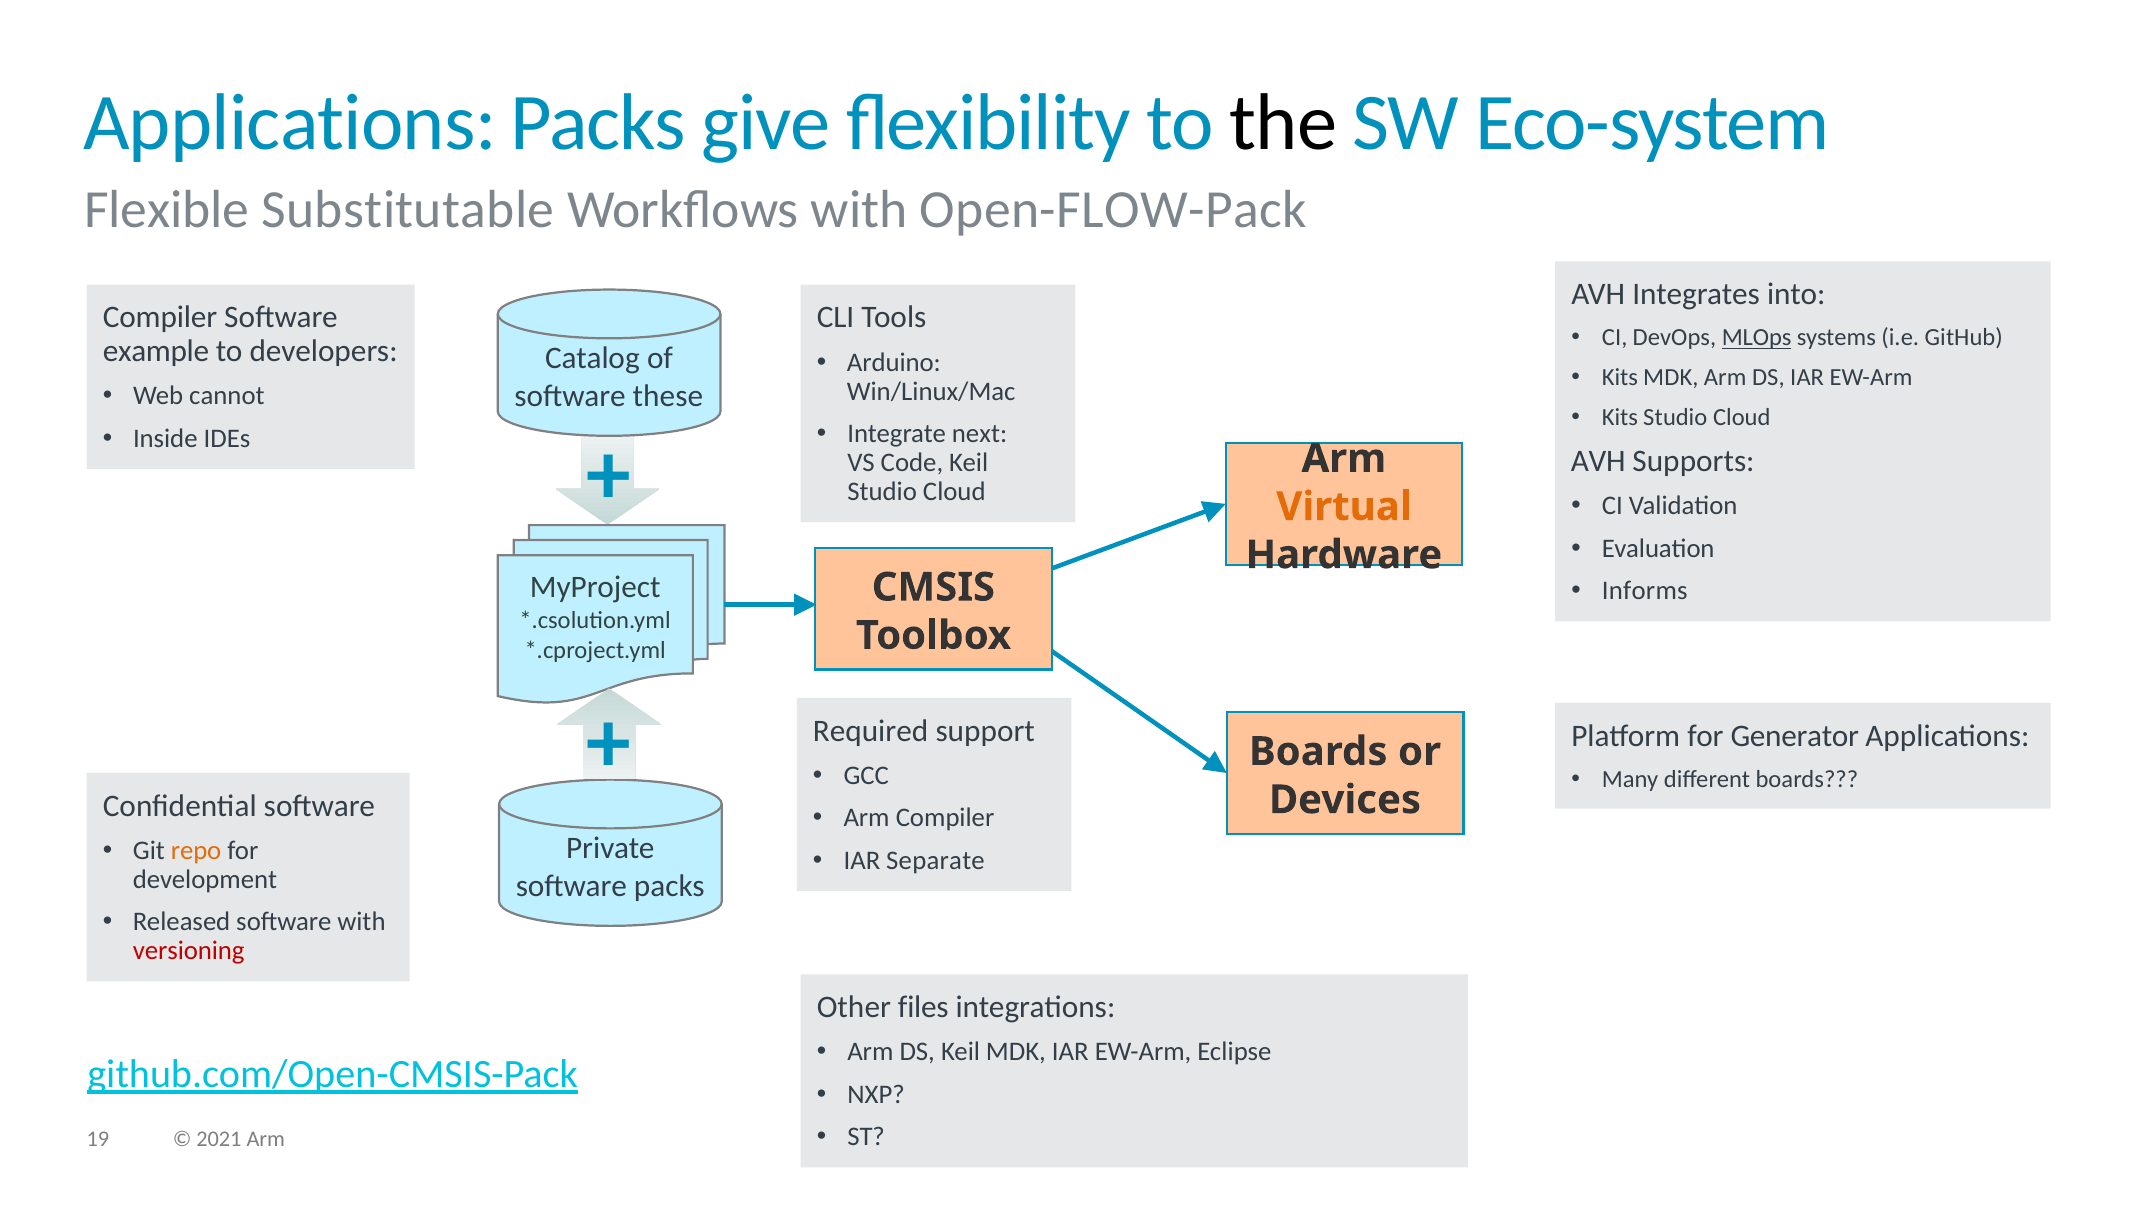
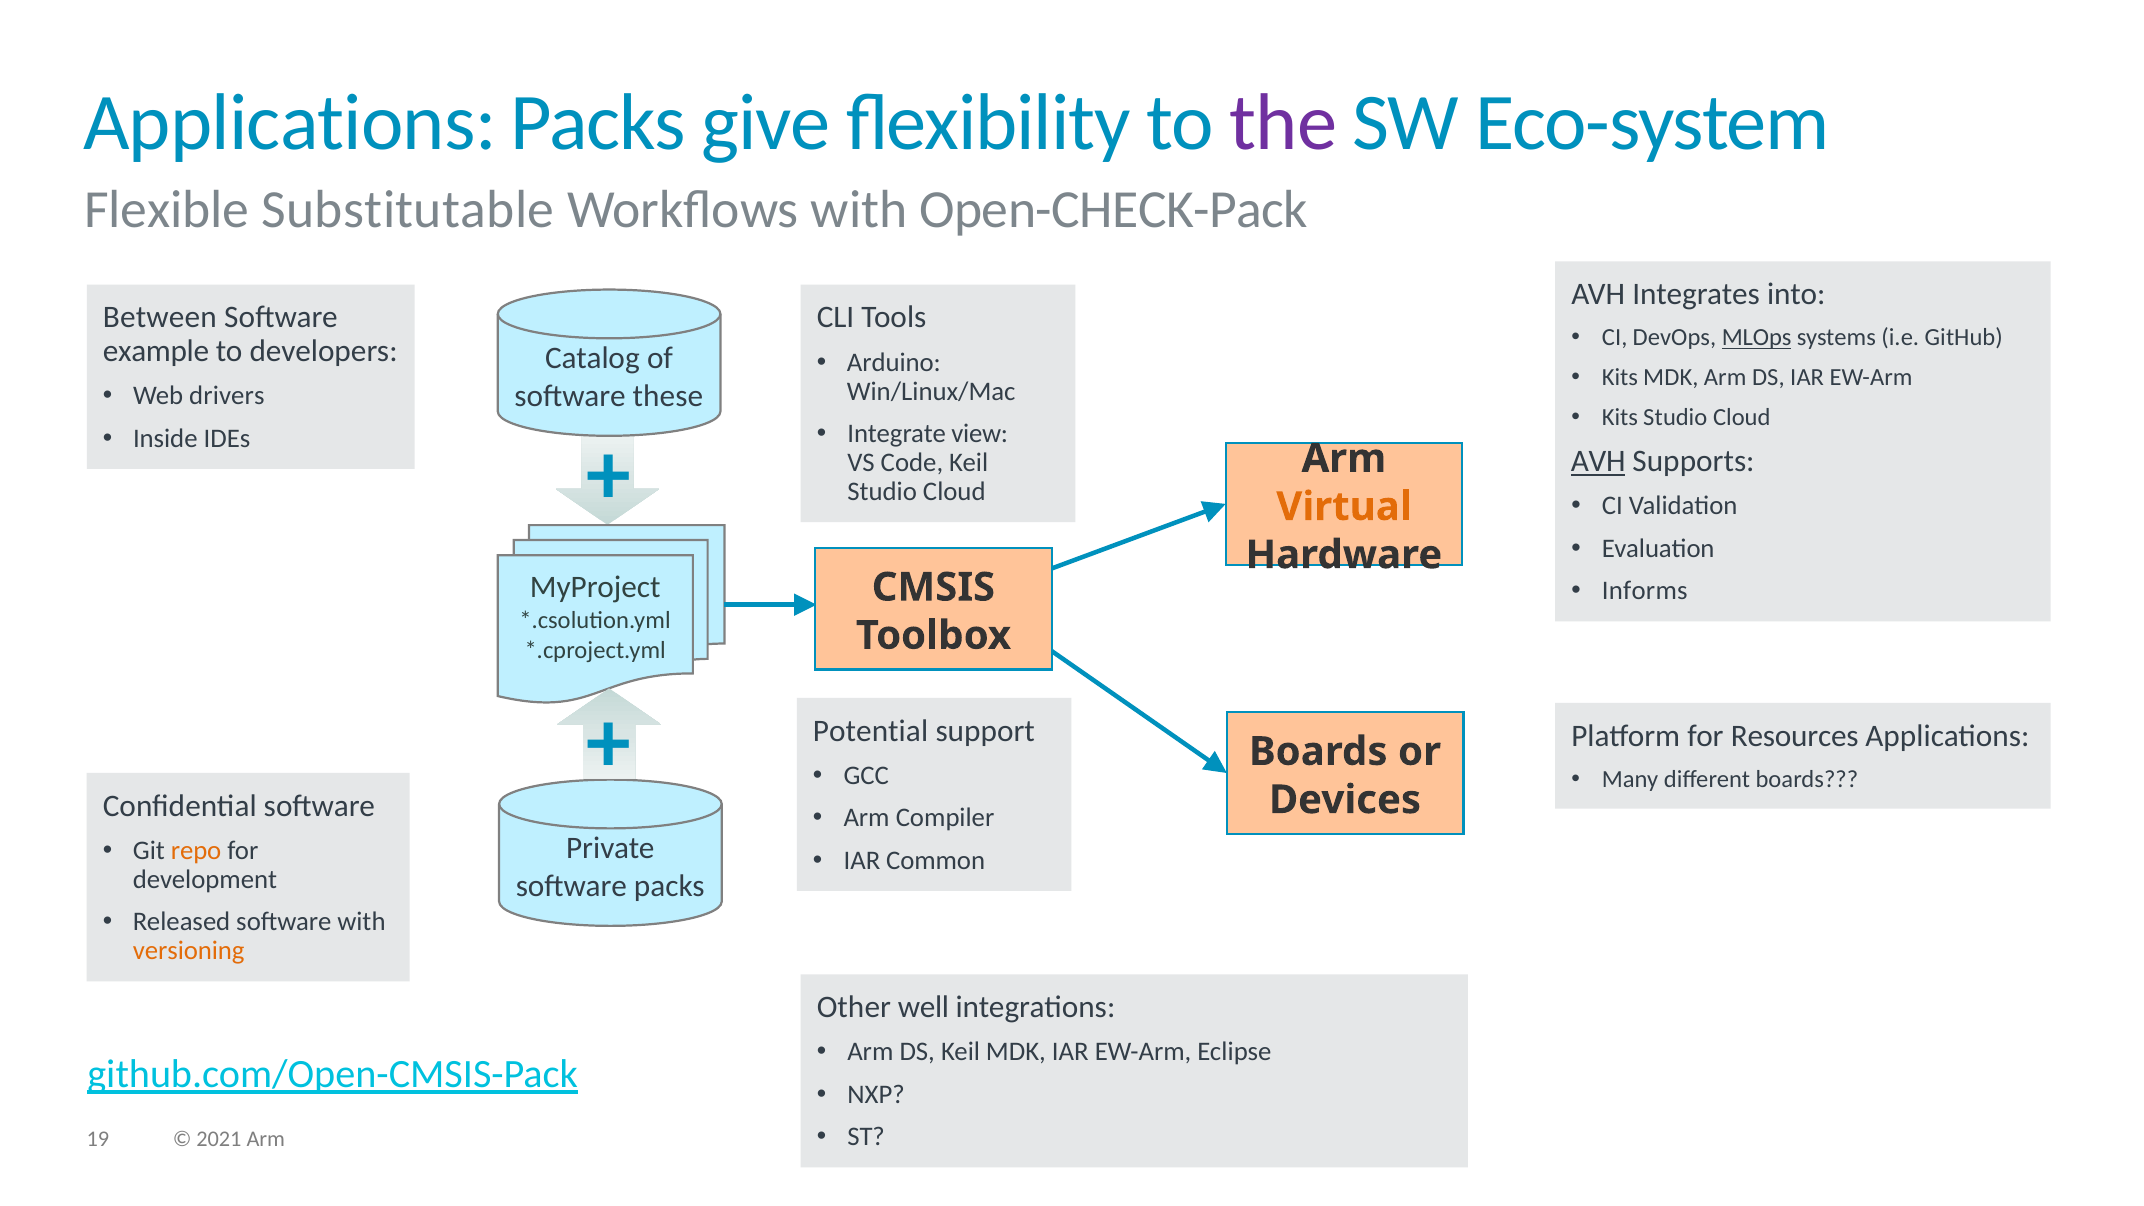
the colour: black -> purple (1284, 123)
Open-FLOW-Pack: Open-FLOW-Pack -> Open-CHECK-Pack (1114, 210)
Compiler: Compiler -> Between (160, 317)
cannot: cannot -> drivers (227, 396)
next: next -> view (980, 434)
AVH underline: none -> present (1598, 461)
Required: Required -> Potential (871, 731)
Generator: Generator -> Resources (1795, 736)
Separate: Separate -> Common (936, 860)
versioning colour: red -> orange (189, 951)
files: files -> well (923, 1007)
